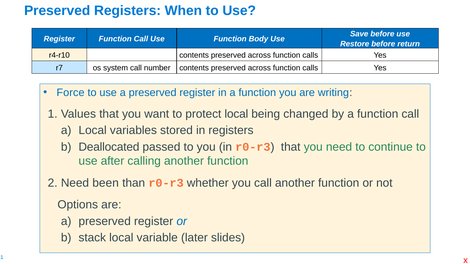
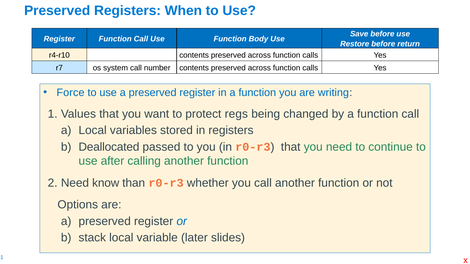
protect local: local -> regs (236, 114)
been: been -> know (106, 183)
